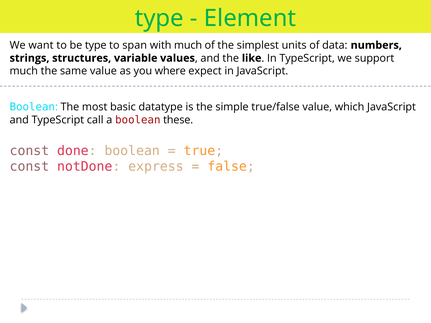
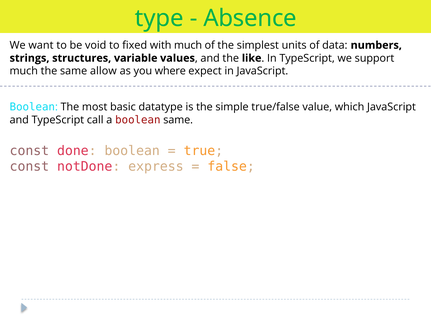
Element: Element -> Absence (250, 18)
be type: type -> void (96, 45)
span: span -> fixed (135, 45)
same value: value -> allow (103, 71)
boolean these: these -> same (178, 120)
